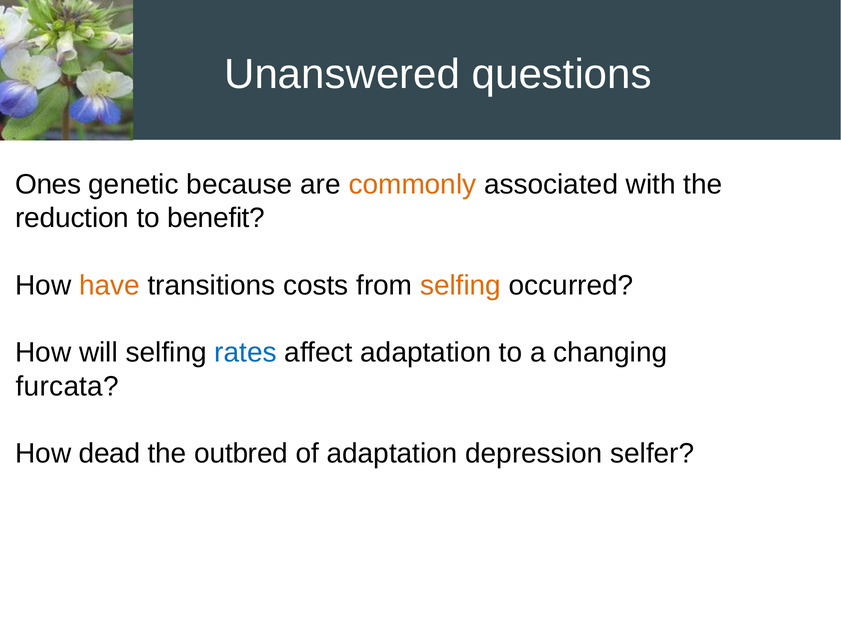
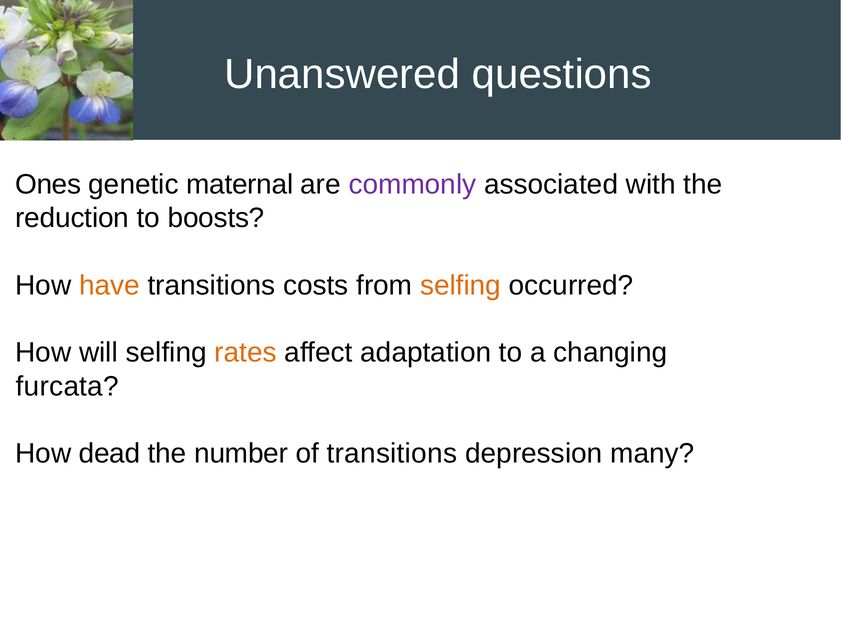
because: because -> maternal (240, 184)
commonly colour: orange -> purple (412, 184)
benefit: benefit -> boosts (216, 218)
rates colour: blue -> orange (246, 352)
outbred: outbred -> number (241, 453)
of adaptation: adaptation -> transitions (392, 453)
selfer: selfer -> many (652, 453)
